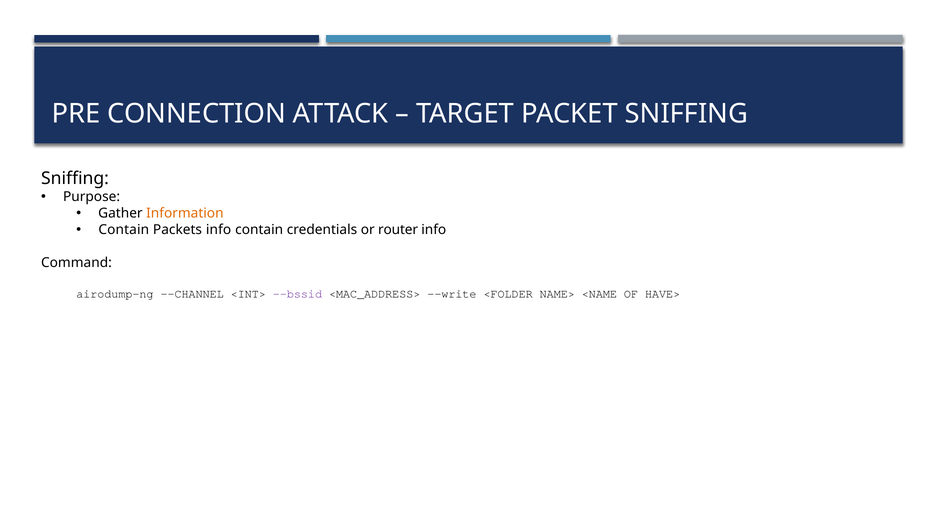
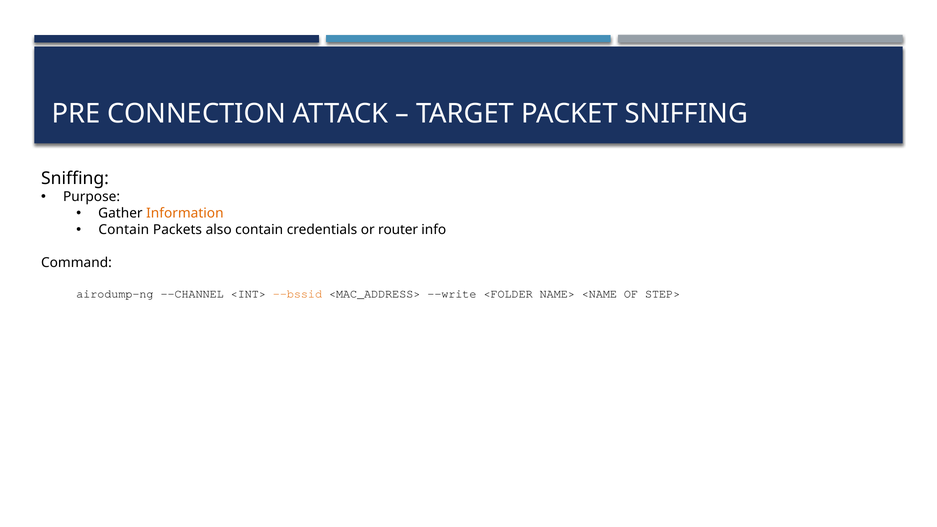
Packets info: info -> also (219, 230)
--bssid colour: purple -> orange (297, 294)
HAVE>: HAVE> -> STEP> (663, 294)
